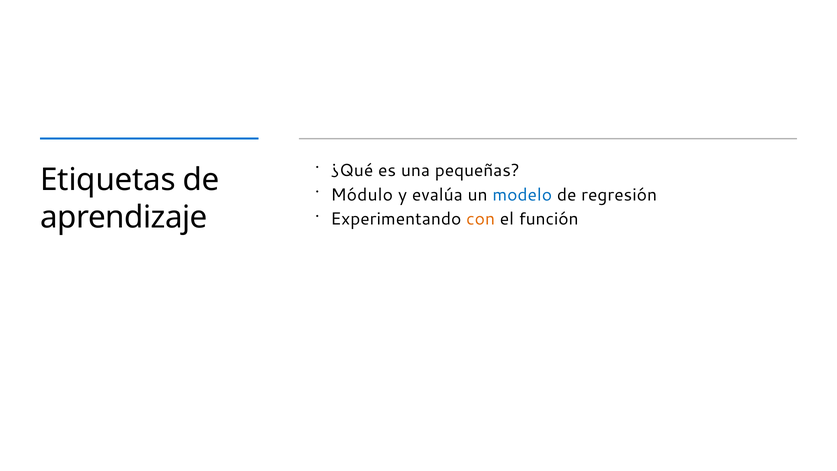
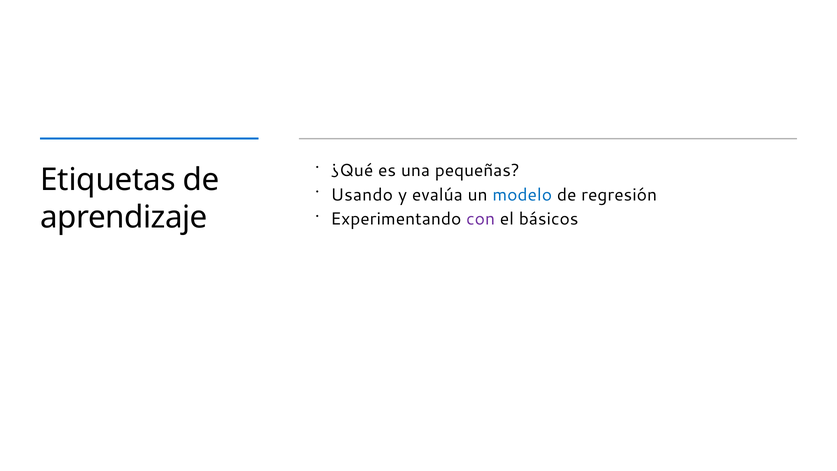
Módulo: Módulo -> Usando (362, 195)
con colour: orange -> purple (481, 219)
función: función -> básicos (549, 219)
